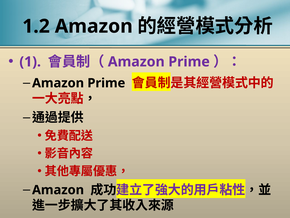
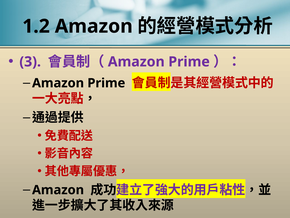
1: 1 -> 3 (30, 62)
